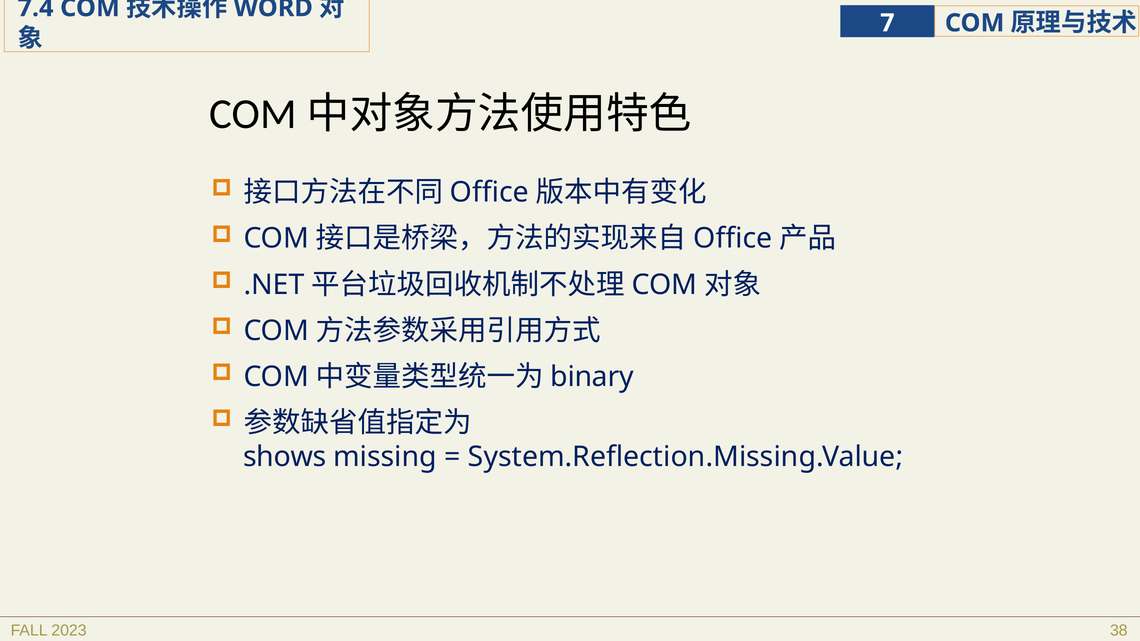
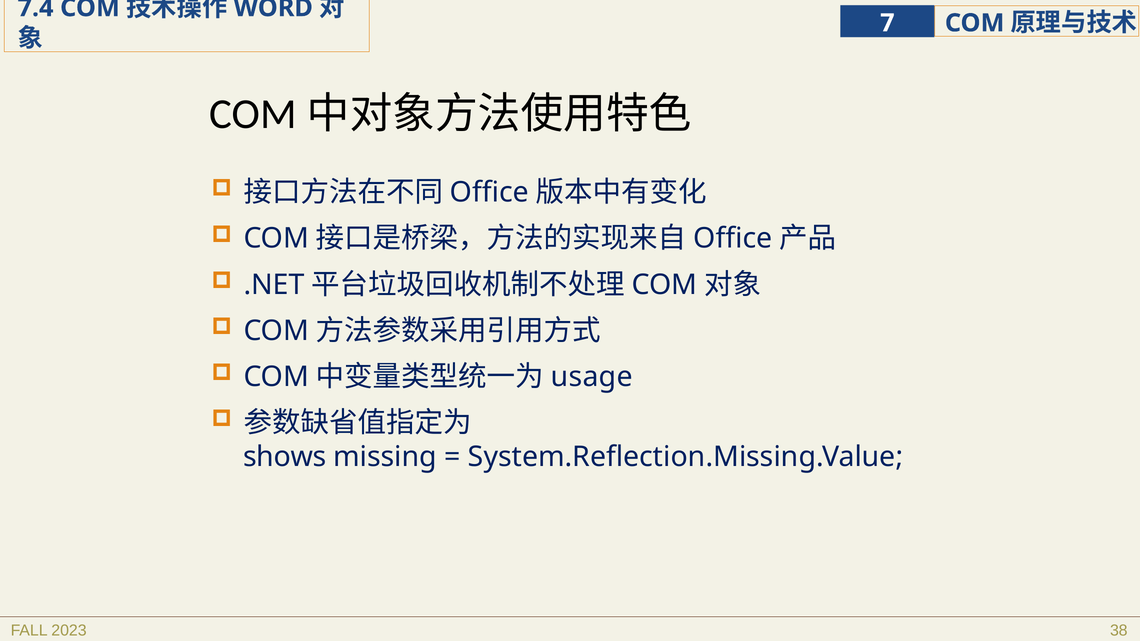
binary: binary -> usage (592, 377)
